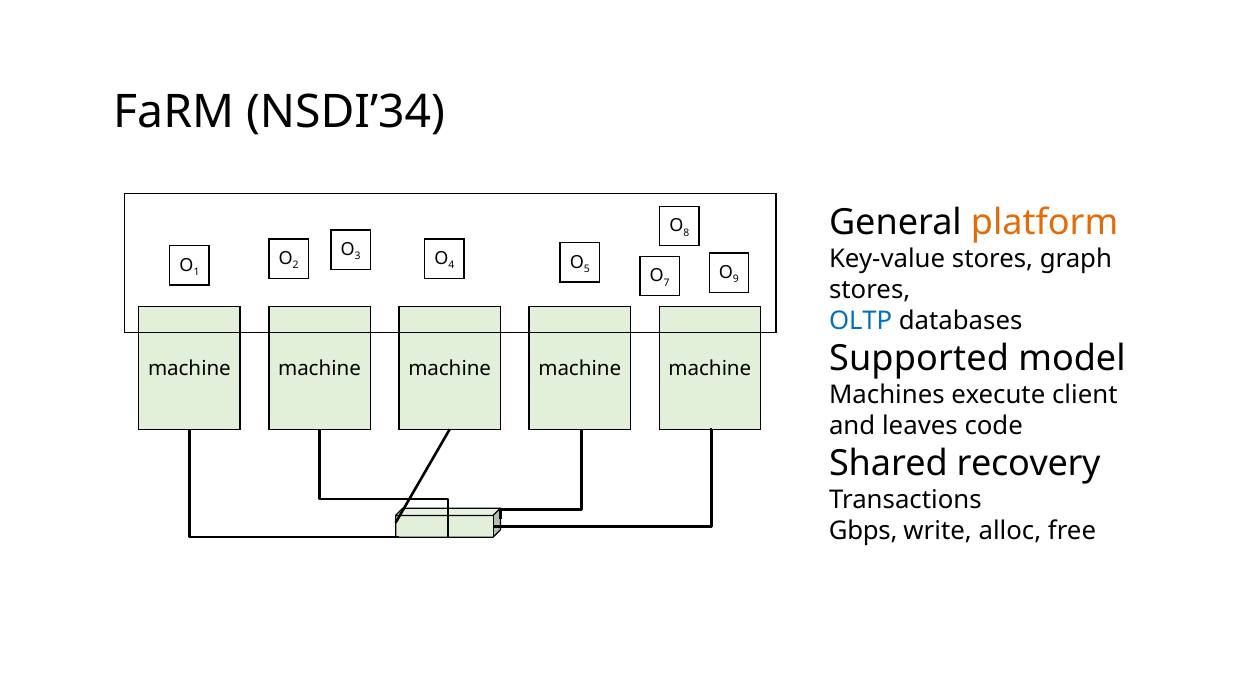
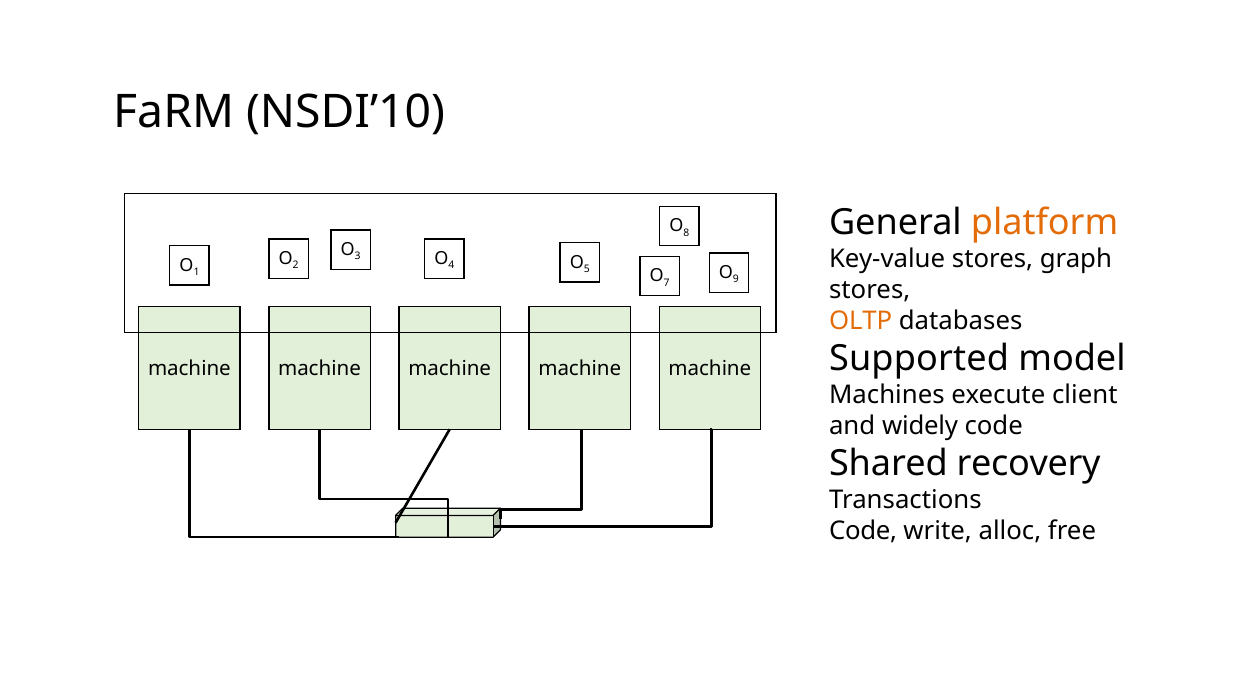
NSDI’34: NSDI’34 -> NSDI’10 (346, 112)
OLTP colour: blue -> orange (861, 321)
leaves: leaves -> widely (920, 426)
Gbps: Gbps -> Code (863, 531)
